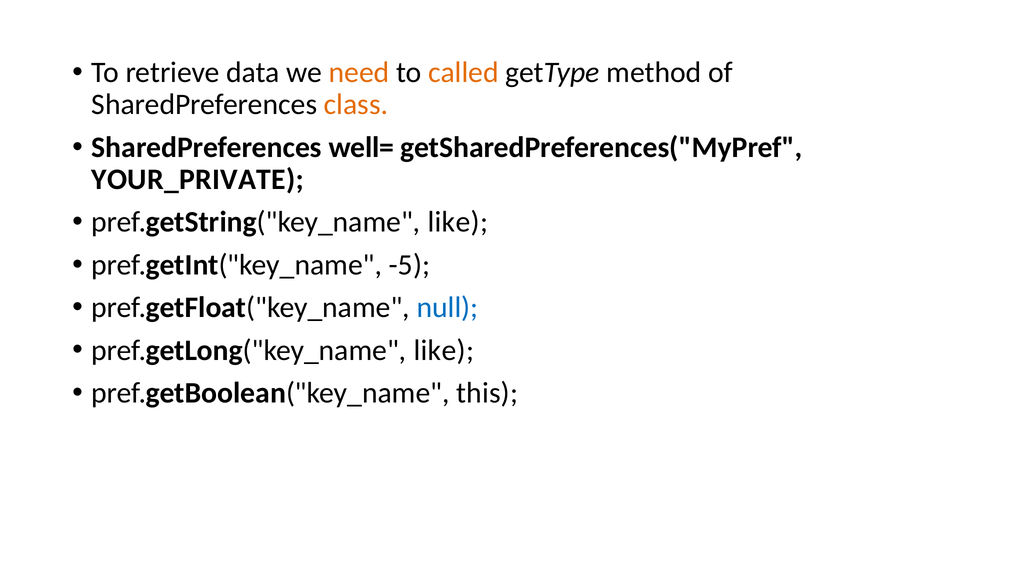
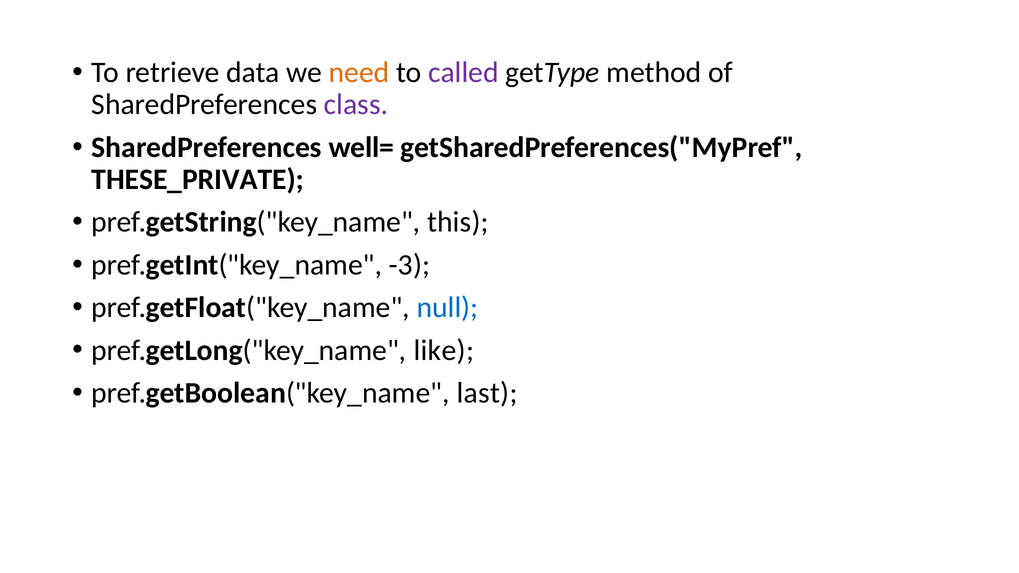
called colour: orange -> purple (463, 73)
class colour: orange -> purple (356, 105)
YOUR_PRIVATE: YOUR_PRIVATE -> THESE_PRIVATE (198, 180)
pref.getString("key_name like: like -> this (458, 222)
-5: -5 -> -3 (409, 265)
this: this -> last (487, 393)
